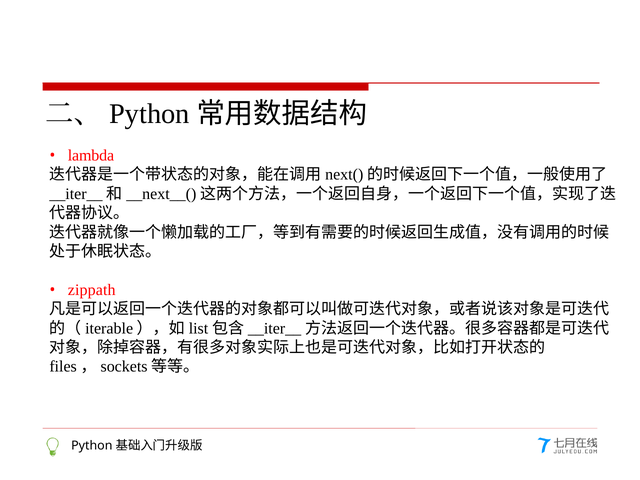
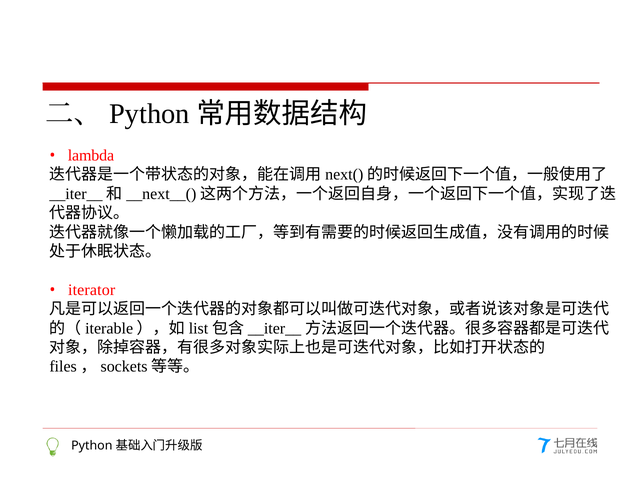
zippath: zippath -> iterator (92, 290)
